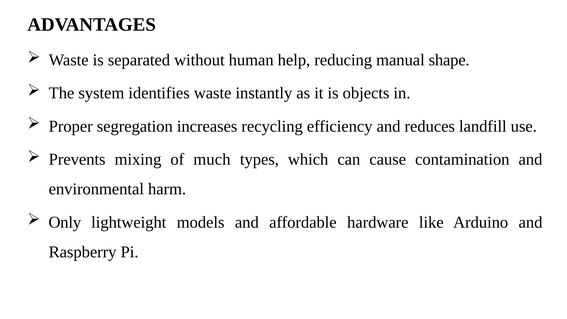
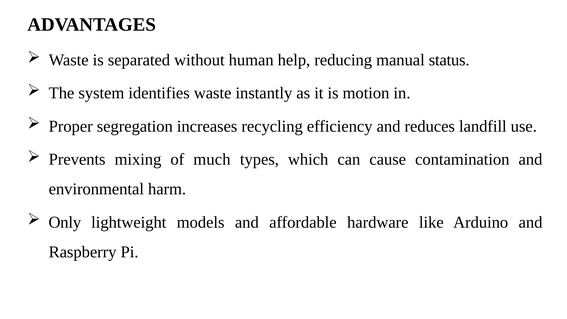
shape: shape -> status (449, 60)
objects: objects -> motion (366, 93)
